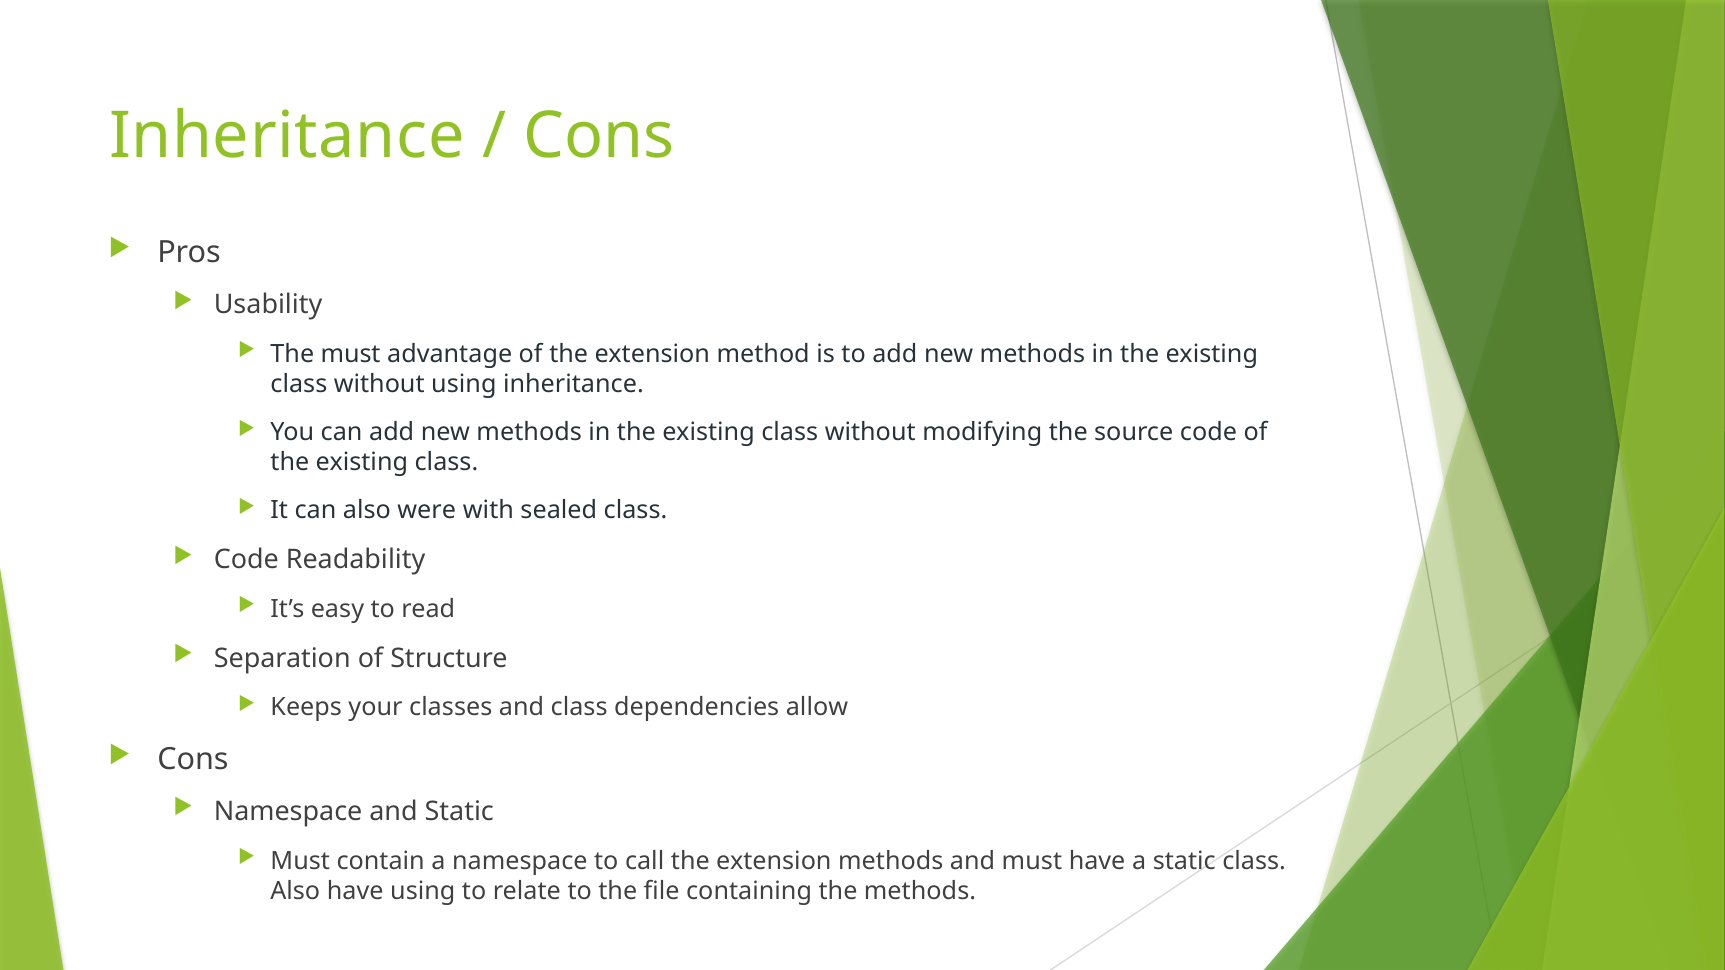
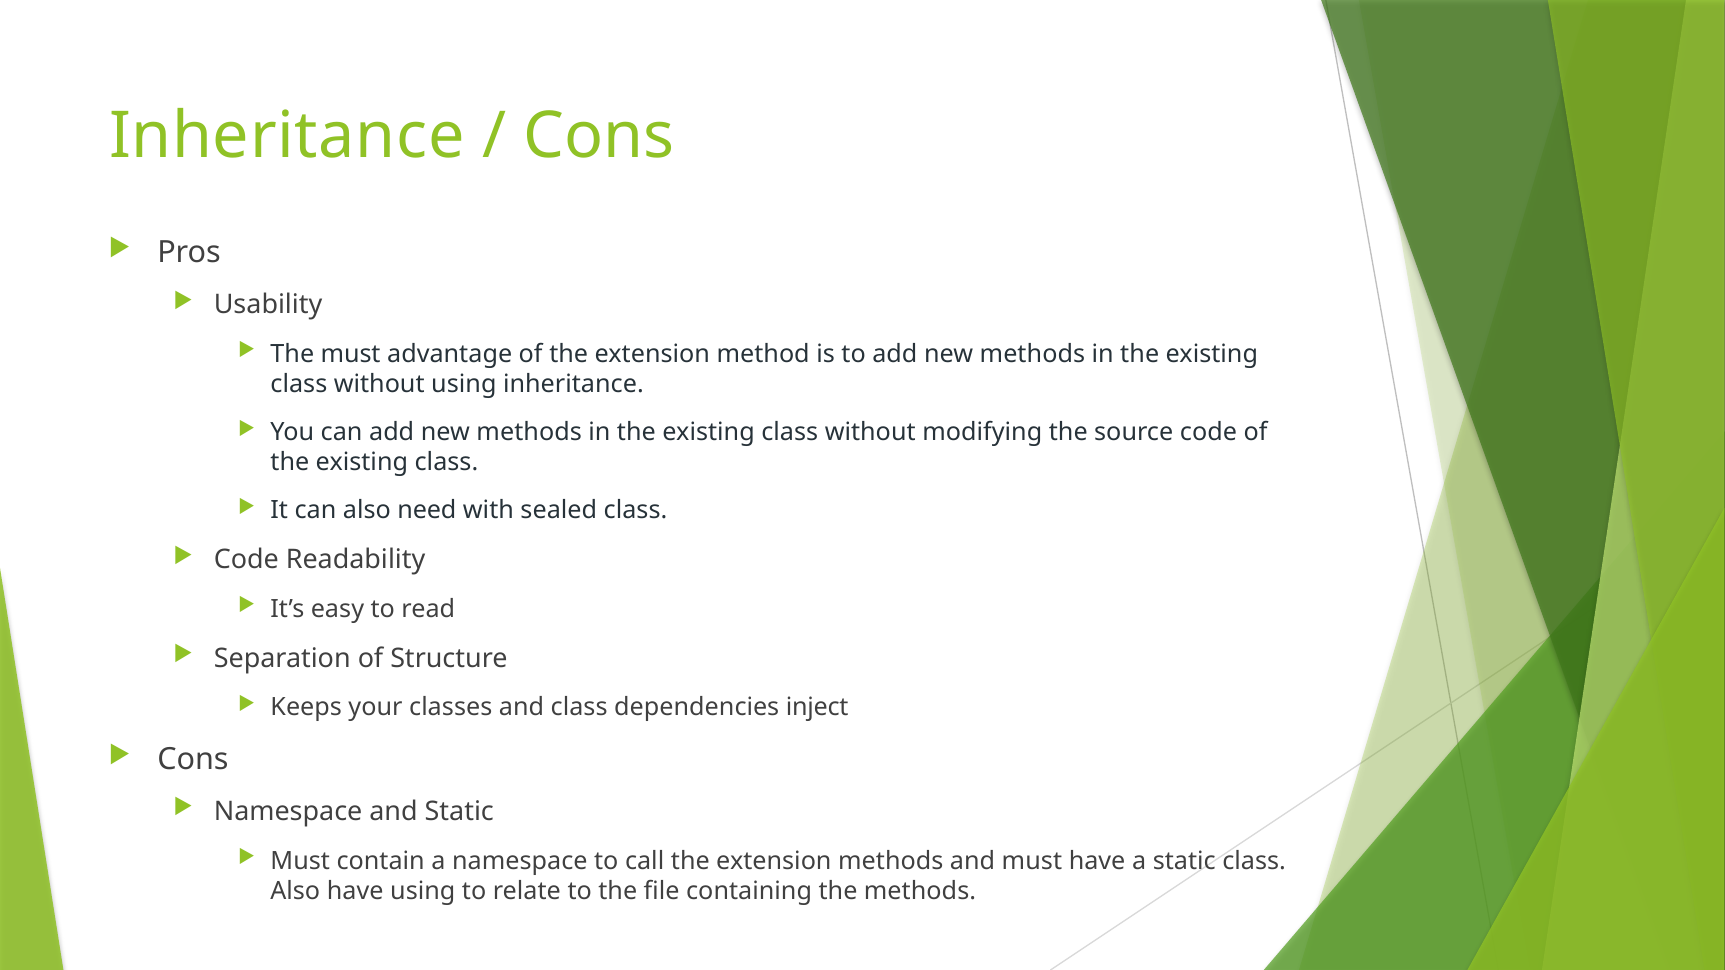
were: were -> need (427, 511)
allow: allow -> inject (817, 708)
